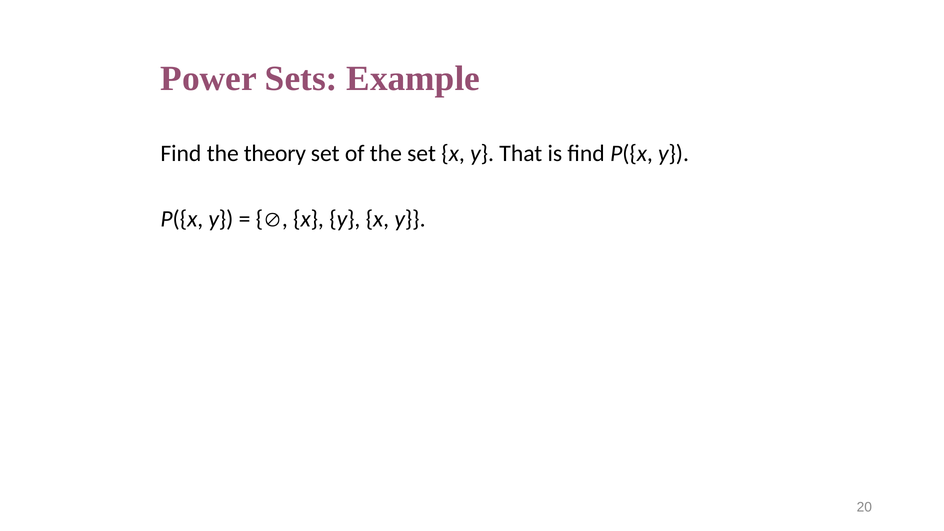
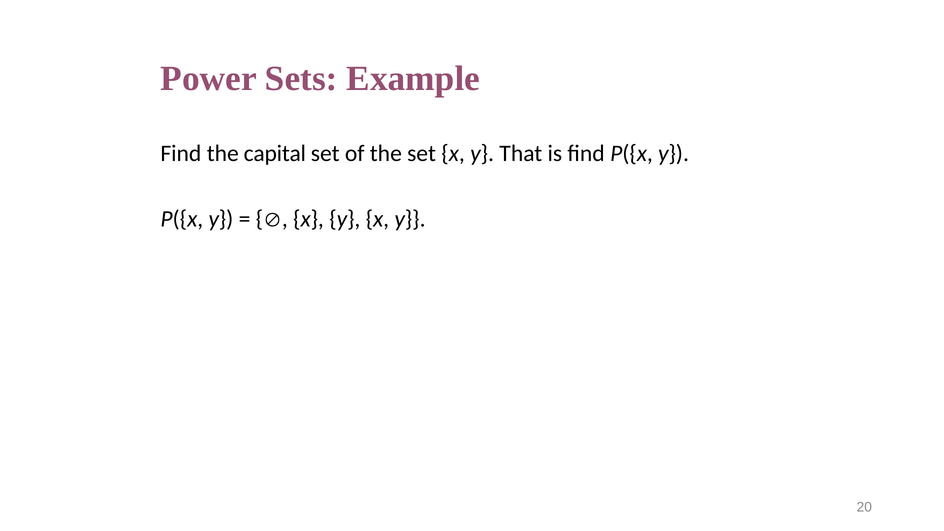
theory: theory -> capital (275, 153)
